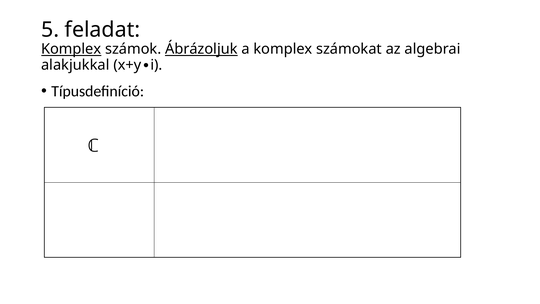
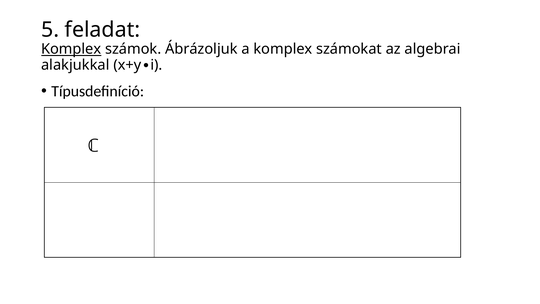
Ábrázoljuk underline: present -> none (201, 49)
